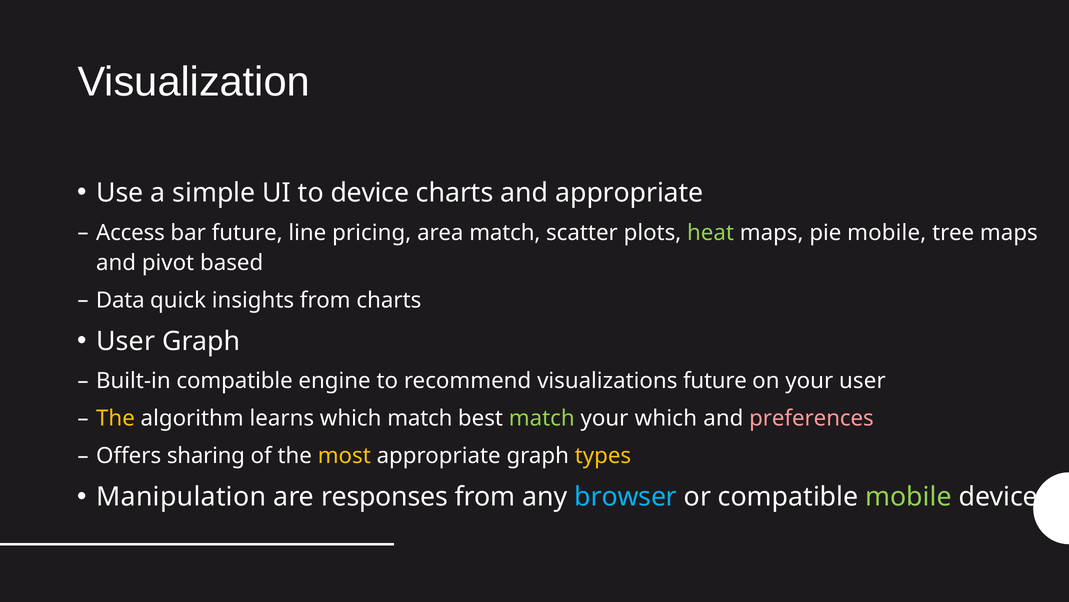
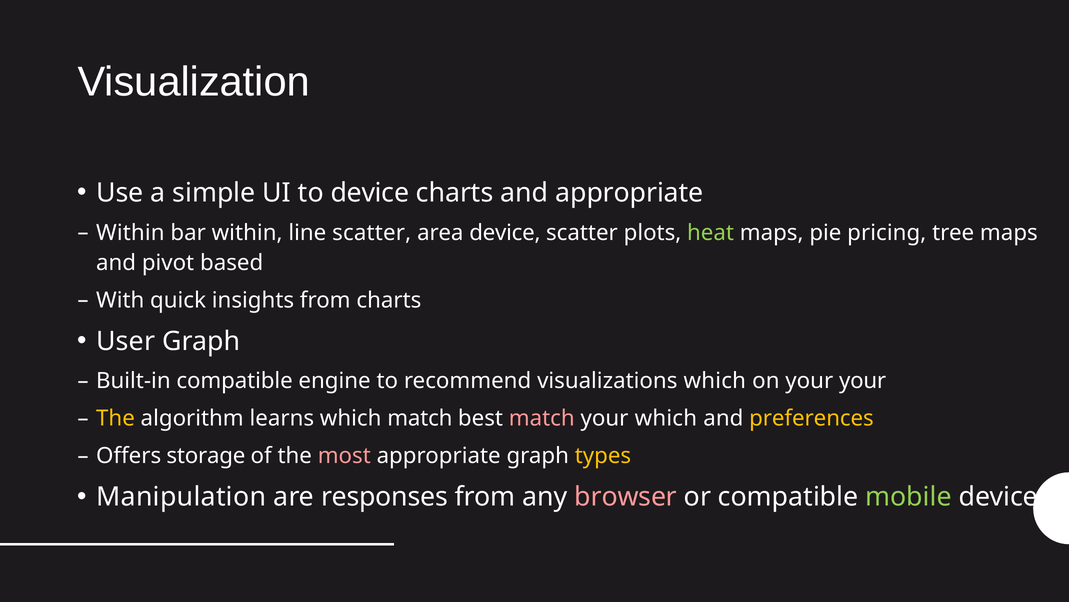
Access: Access -> Within (130, 232)
bar future: future -> within (247, 232)
line pricing: pricing -> scatter (372, 232)
area match: match -> device (505, 232)
pie mobile: mobile -> pricing (887, 232)
Data: Data -> With (120, 300)
visualizations future: future -> which (715, 381)
your user: user -> your (863, 381)
match colour: light green -> pink (542, 418)
preferences colour: pink -> yellow (811, 418)
sharing: sharing -> storage (206, 456)
most colour: yellow -> pink (344, 456)
browser colour: light blue -> pink (626, 497)
